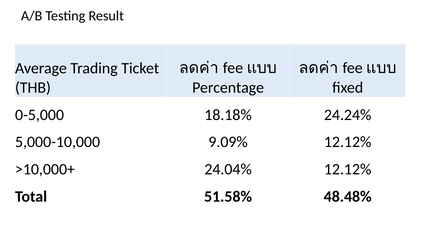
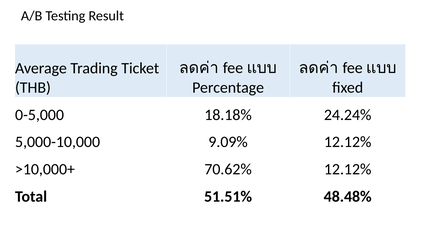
24.04%: 24.04% -> 70.62% (228, 169)
51.58%: 51.58% -> 51.51% (228, 196)
